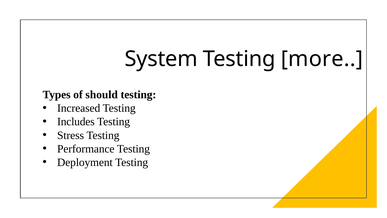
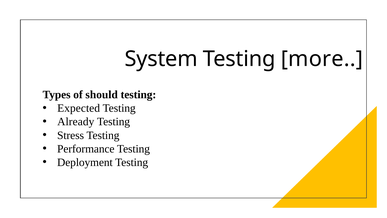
Increased: Increased -> Expected (79, 108)
Includes: Includes -> Already (76, 122)
